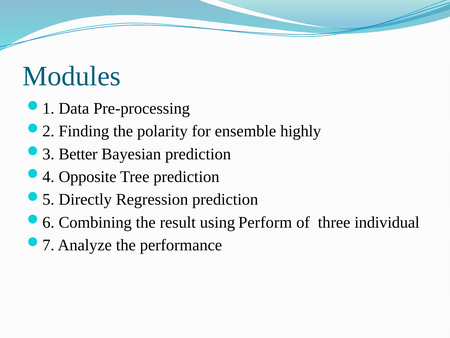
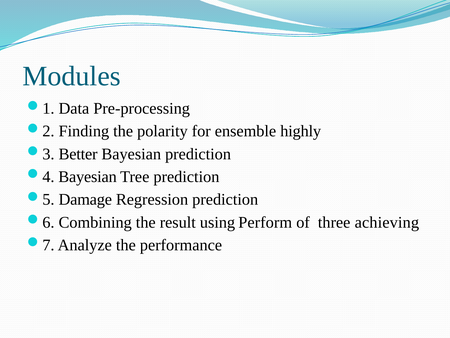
Opposite: Opposite -> Bayesian (88, 177)
Directly: Directly -> Damage (85, 199)
individual: individual -> achieving (387, 222)
